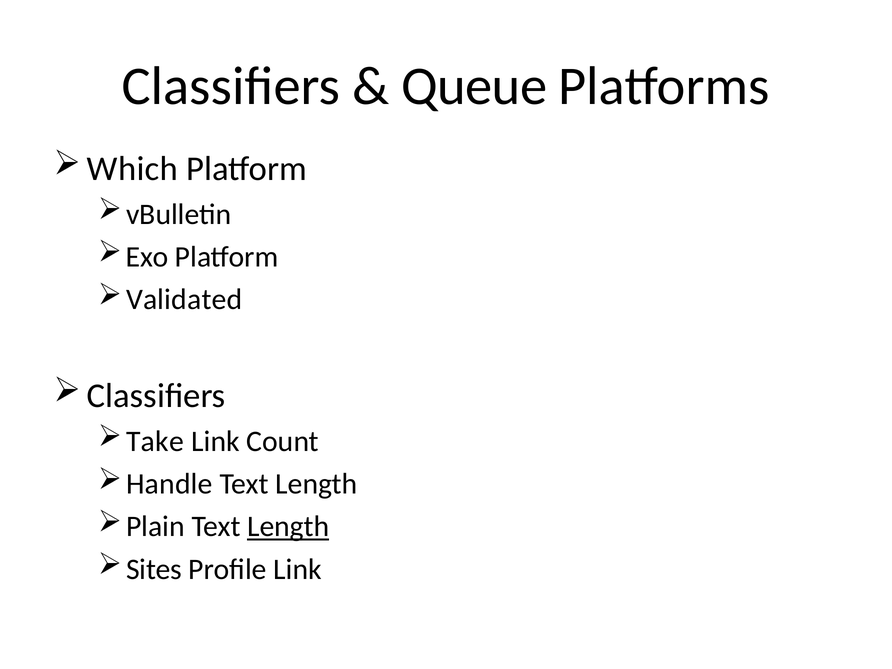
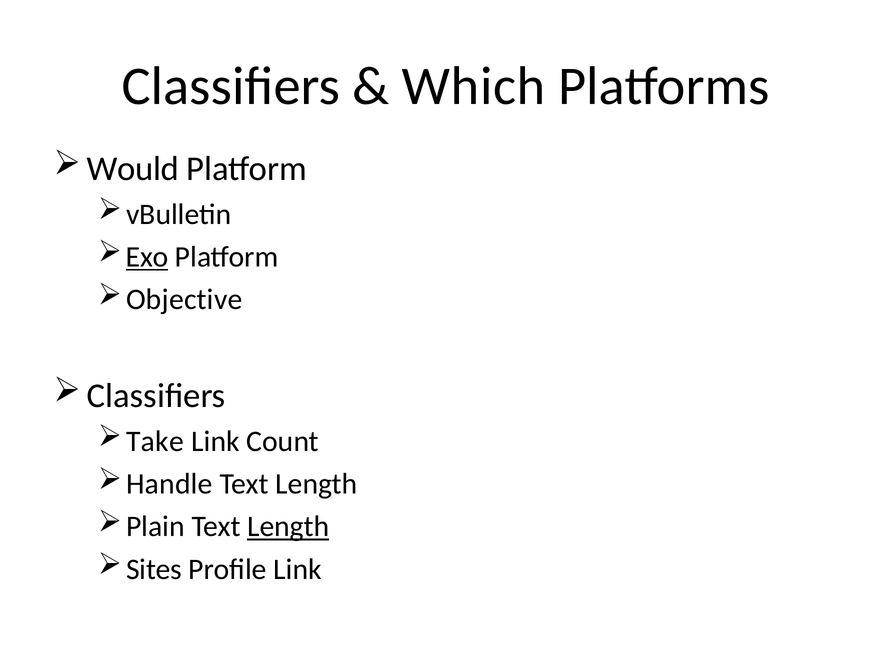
Queue: Queue -> Which (474, 86)
Which: Which -> Would (133, 169)
Exo underline: none -> present (147, 257)
Validated: Validated -> Objective (184, 300)
